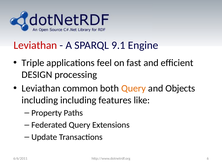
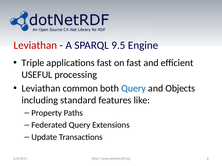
9.1: 9.1 -> 9.5 (118, 45)
applications feel: feel -> fast (104, 63)
DESIGN: DESIGN -> USEFUL (37, 75)
Query colour: orange -> blue (134, 89)
including including: including -> standard (78, 101)
